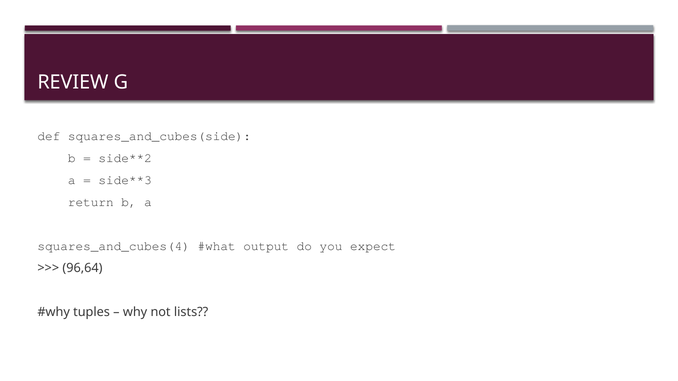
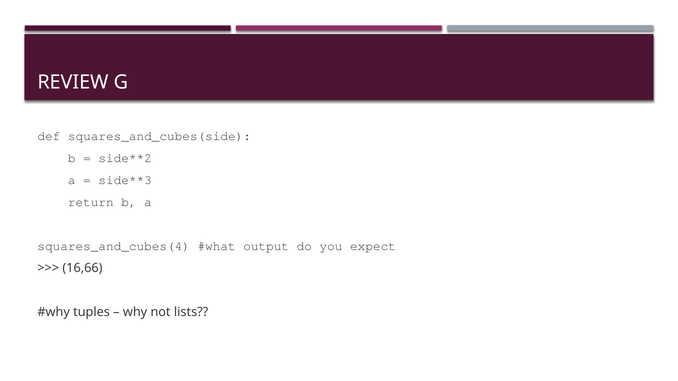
96,64: 96,64 -> 16,66 (82, 268)
